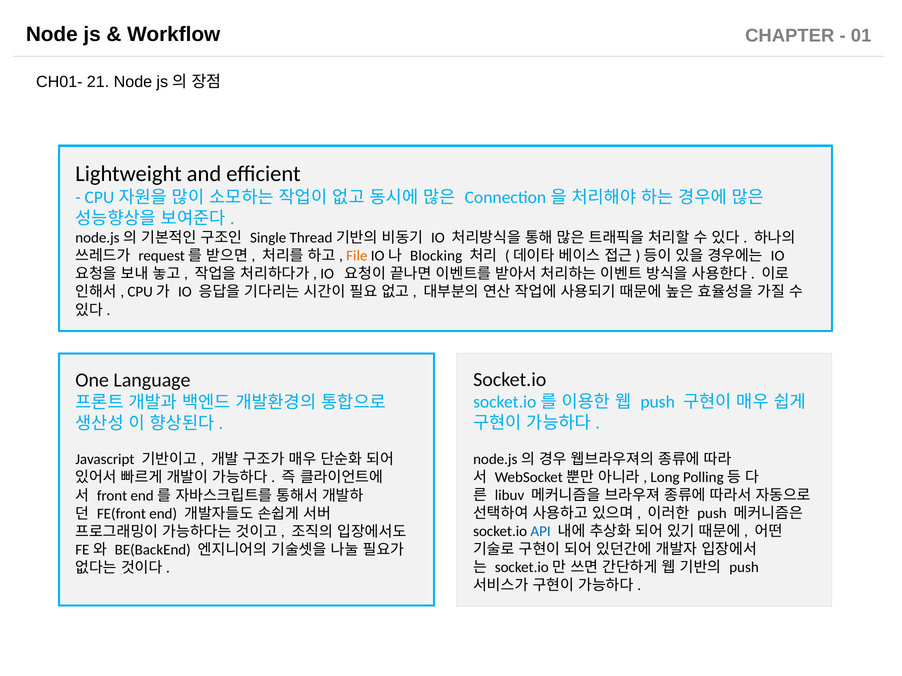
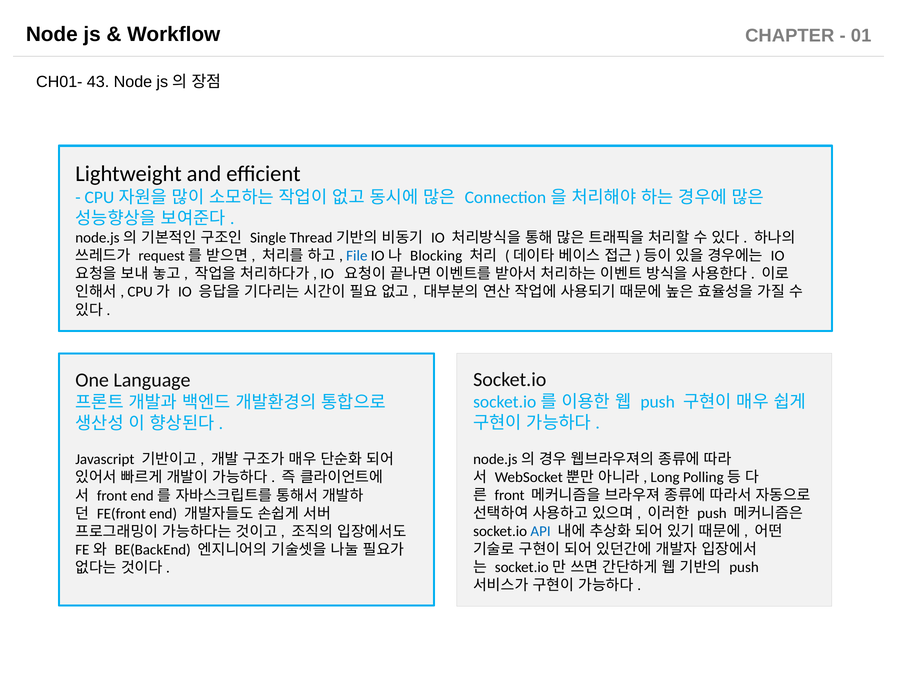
21: 21 -> 43 (98, 82)
File colour: orange -> blue (357, 256)
libuv: libuv -> front (510, 496)
